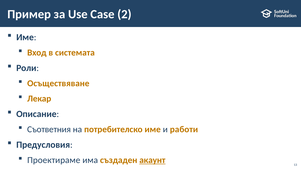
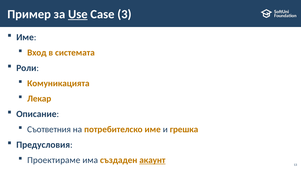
Use underline: none -> present (78, 14)
2: 2 -> 3 (124, 14)
Осъществяване: Осъществяване -> Комуникацията (58, 84)
работи: работи -> грешка (184, 130)
